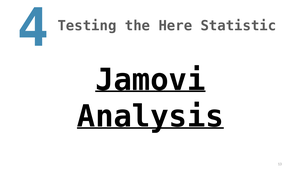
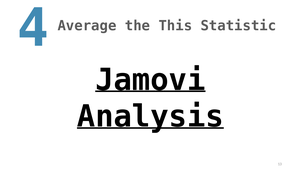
Testing: Testing -> Average (87, 26)
Here: Here -> This (175, 26)
